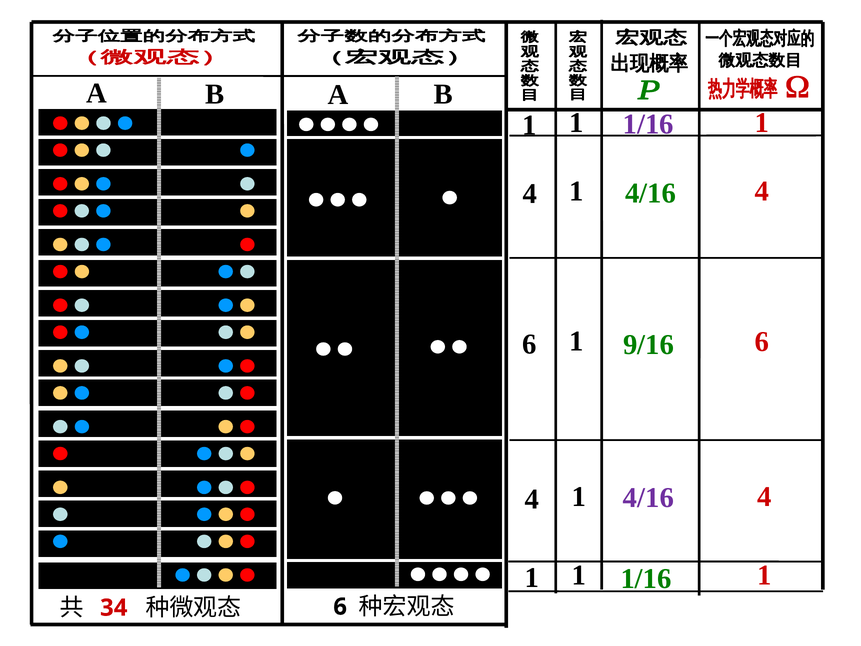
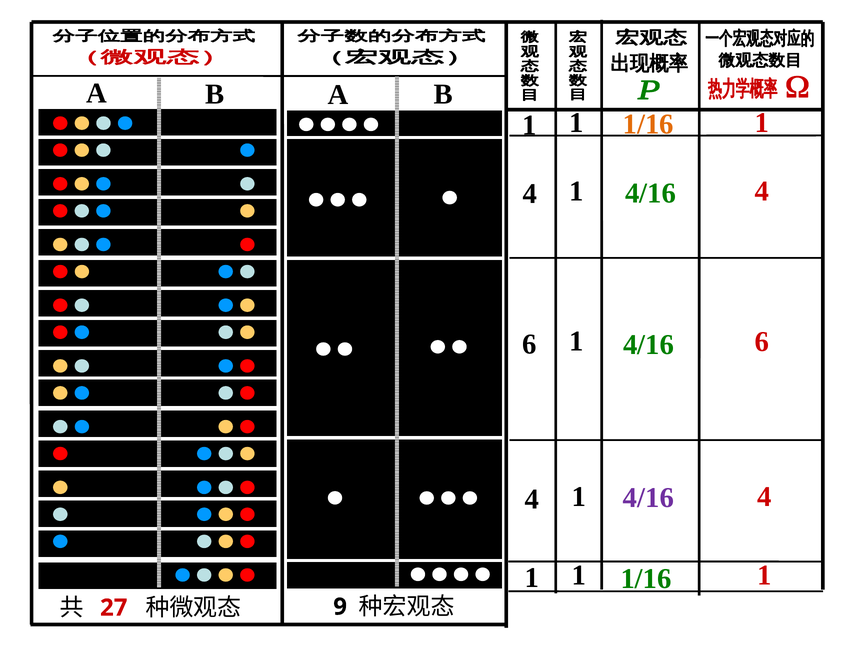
1/16 colour: purple -> orange (648, 124)
9/16: 9/16 -> 4/16 (649, 345)
34: 34 -> 27 (114, 608)
6: 6 -> 9 (340, 607)
